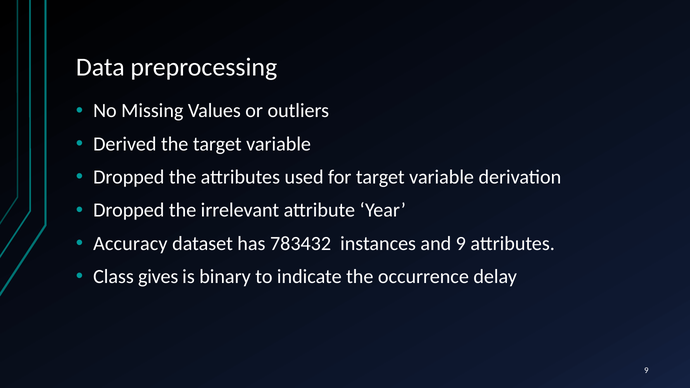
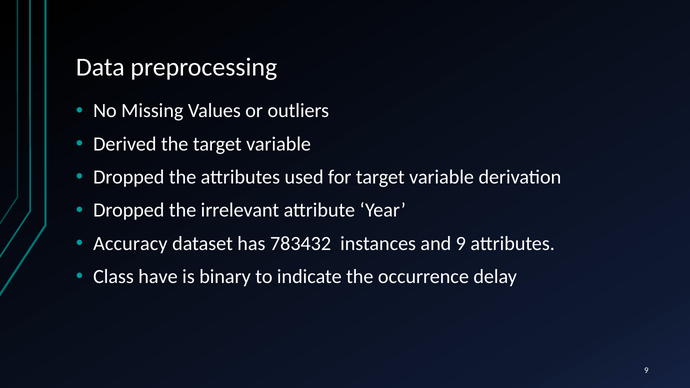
gives: gives -> have (158, 277)
